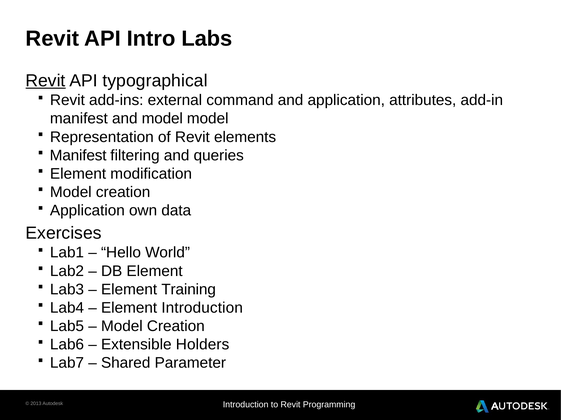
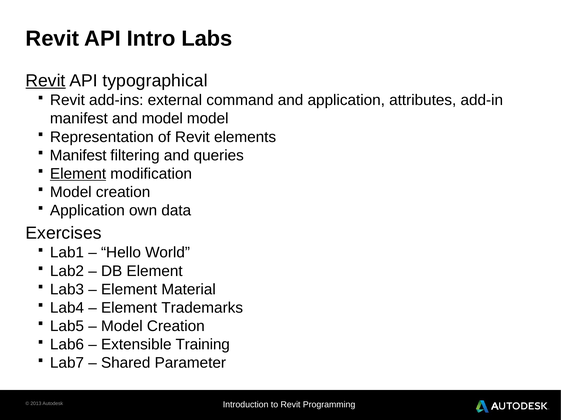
Element underline: none -> present (78, 174)
Training: Training -> Material (189, 290)
Element Introduction: Introduction -> Trademarks (202, 308)
Holders: Holders -> Training (203, 345)
